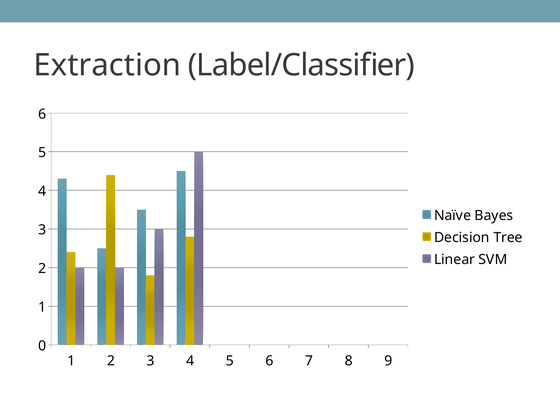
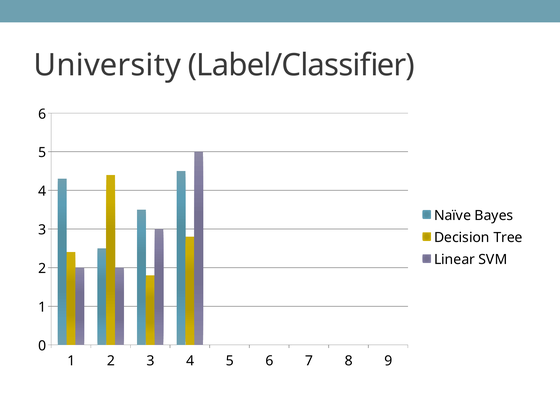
Extraction: Extraction -> University (107, 65)
